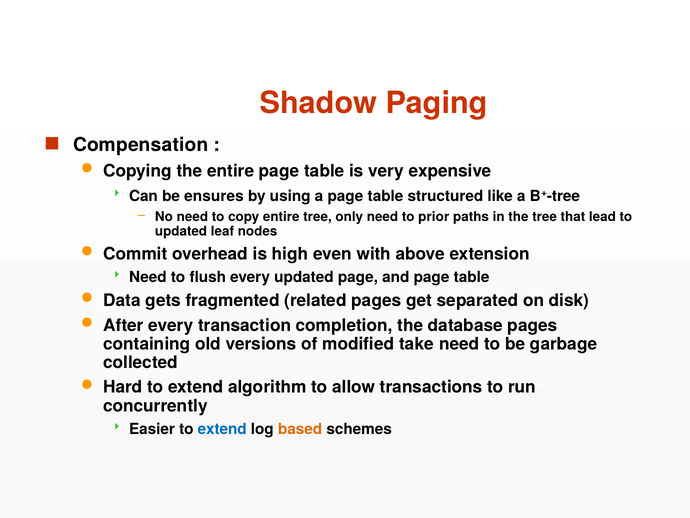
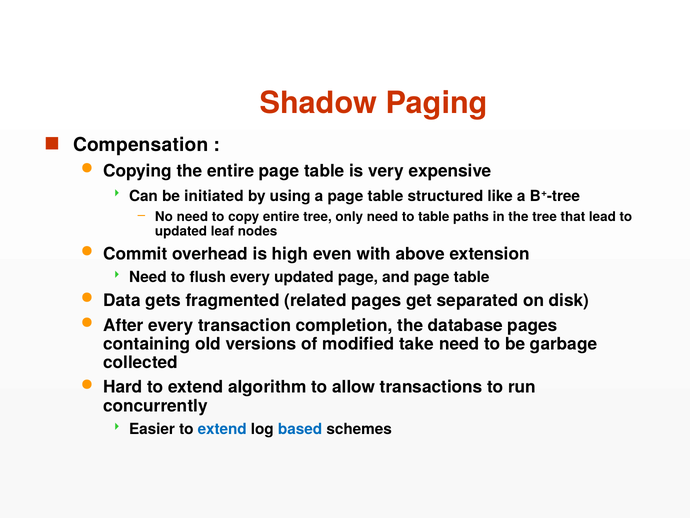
ensures: ensures -> initiated (214, 196)
to prior: prior -> table (434, 217)
based colour: orange -> blue (300, 429)
